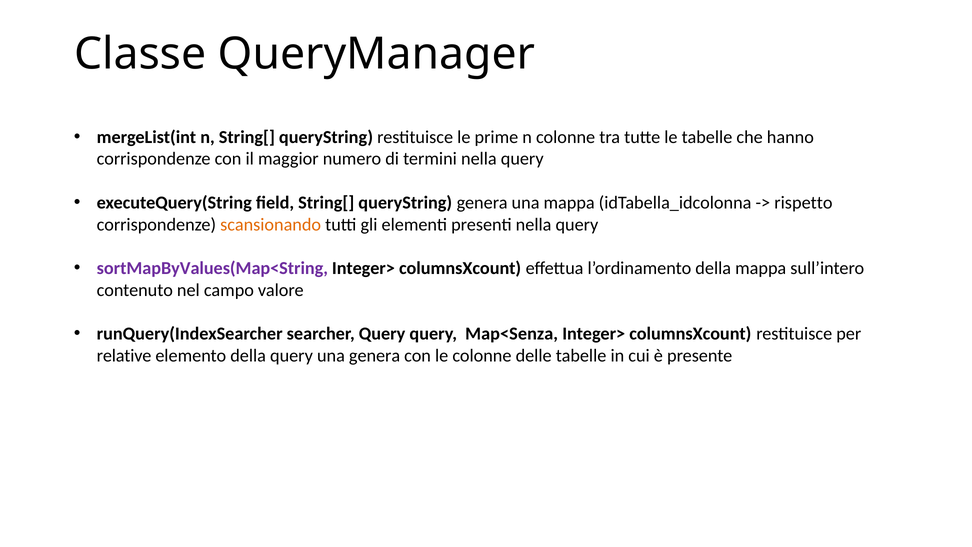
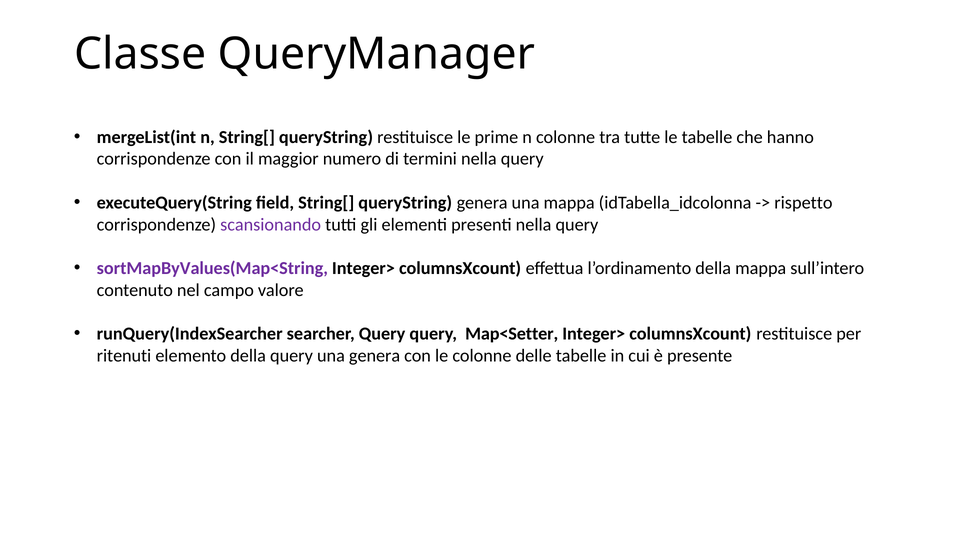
scansionando colour: orange -> purple (271, 224)
Map<Senza: Map<Senza -> Map<Setter (512, 334)
relative: relative -> ritenuti (124, 356)
